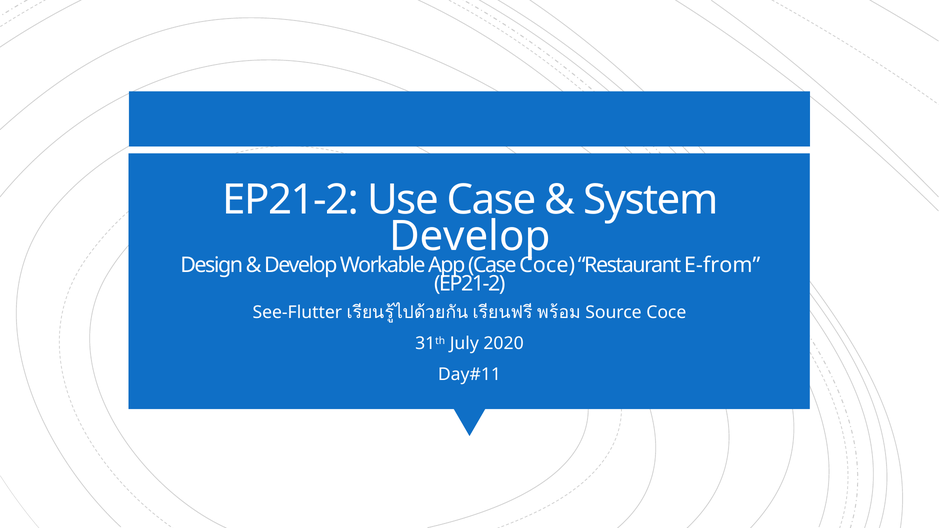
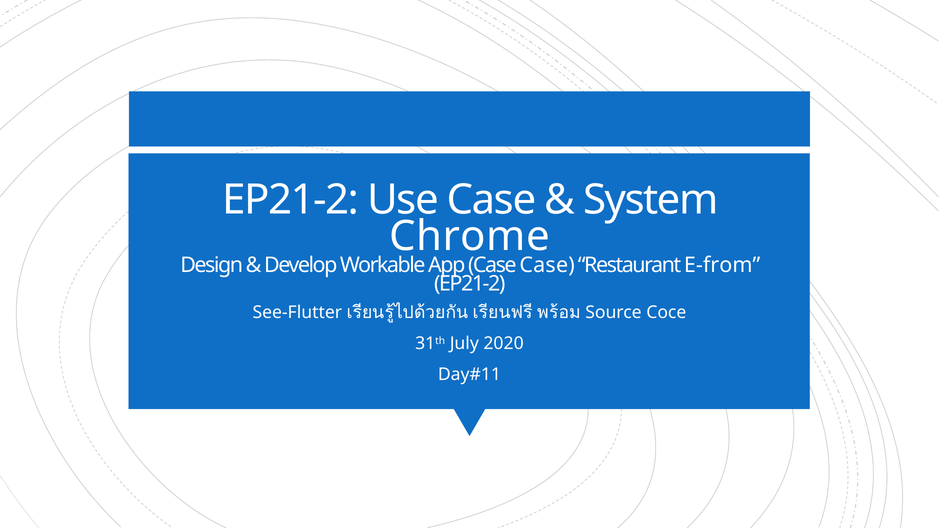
Develop: Develop -> Chrome (470, 236)
Case Coce: Coce -> Case (547, 265)
